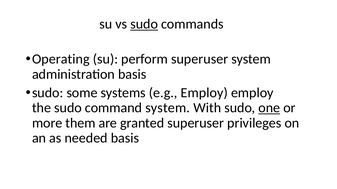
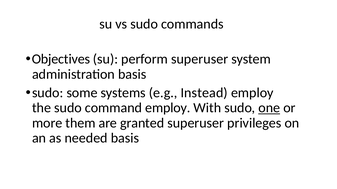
sudo underline: present -> none (144, 24)
Operating: Operating -> Objectives (61, 59)
e.g Employ: Employ -> Instead (204, 93)
command system: system -> employ (168, 108)
